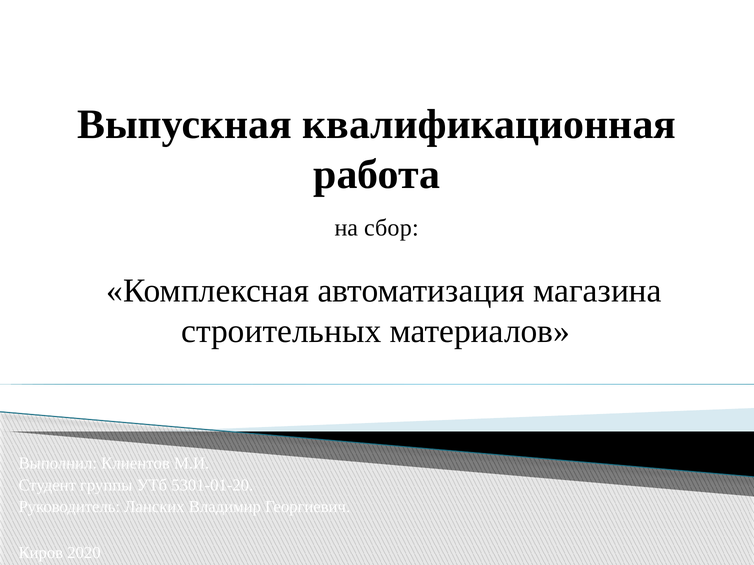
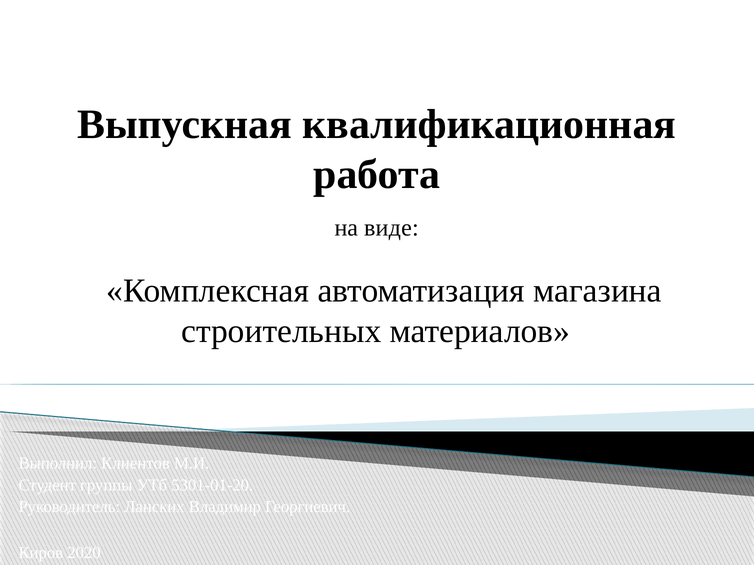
сбор: сбор -> виде (391, 228)
